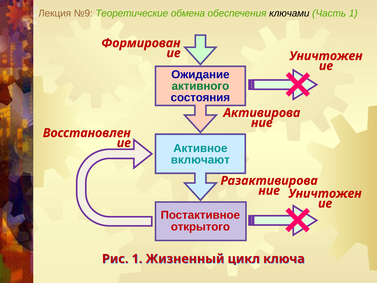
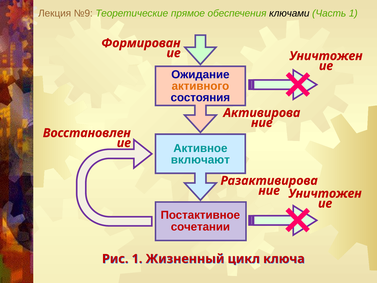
обмена: обмена -> прямое (188, 13)
активного colour: green -> orange (200, 86)
открытого: открытого -> сочетании (200, 227)
